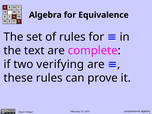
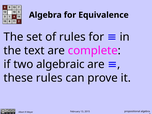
verifying: verifying -> algebraic (60, 64)
